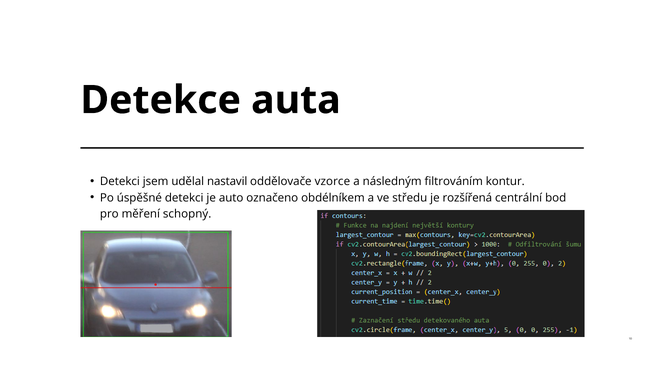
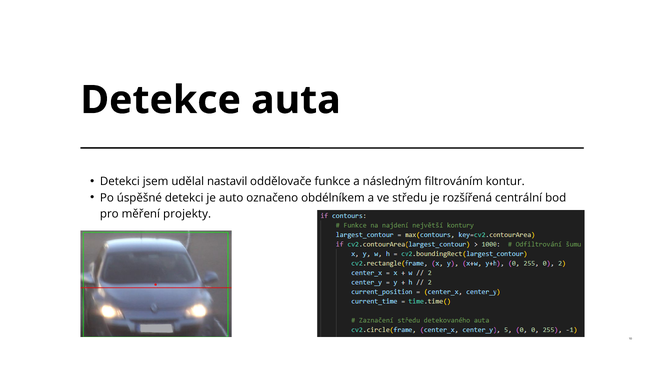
vzorce: vzorce -> funkce (332, 182)
schopný: schopný -> projekty (187, 214)
